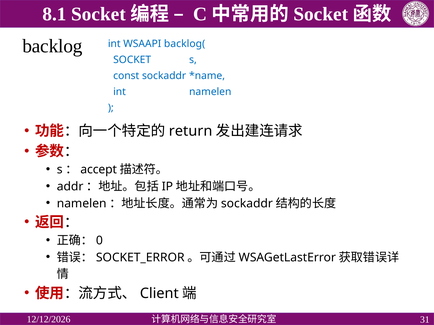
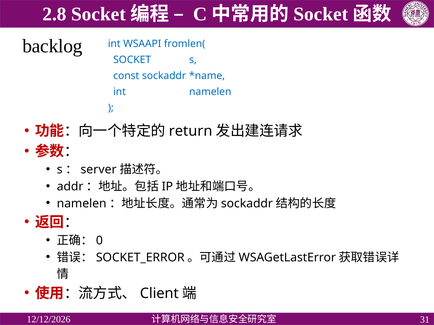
8.1: 8.1 -> 2.8 (54, 14)
backlog(: backlog( -> fromlen( (185, 44)
accept: accept -> server (99, 170)
